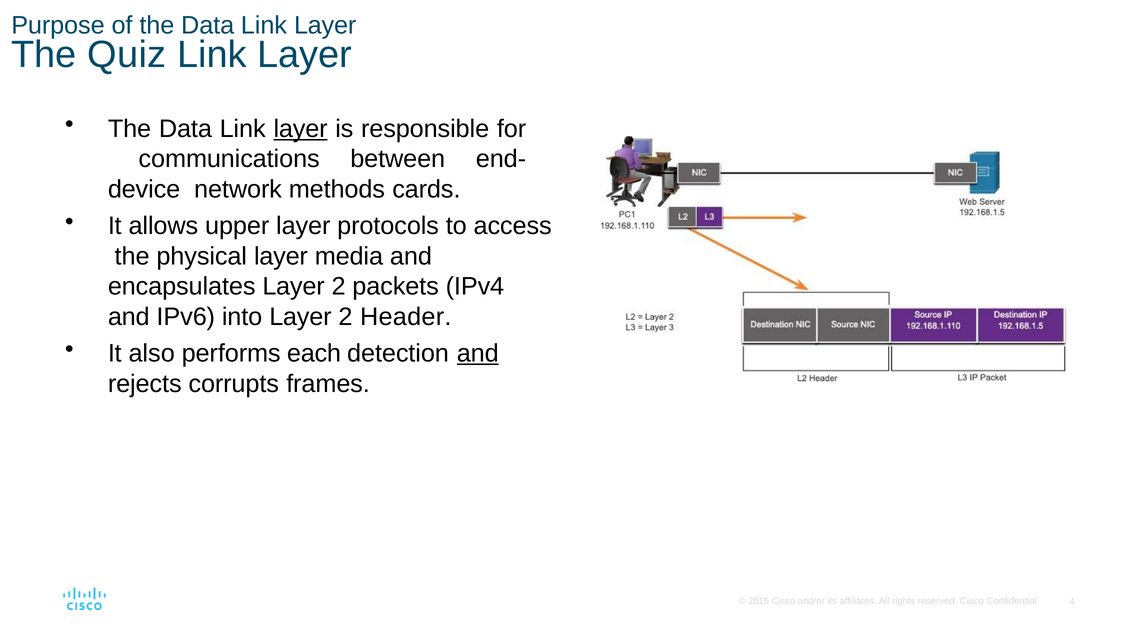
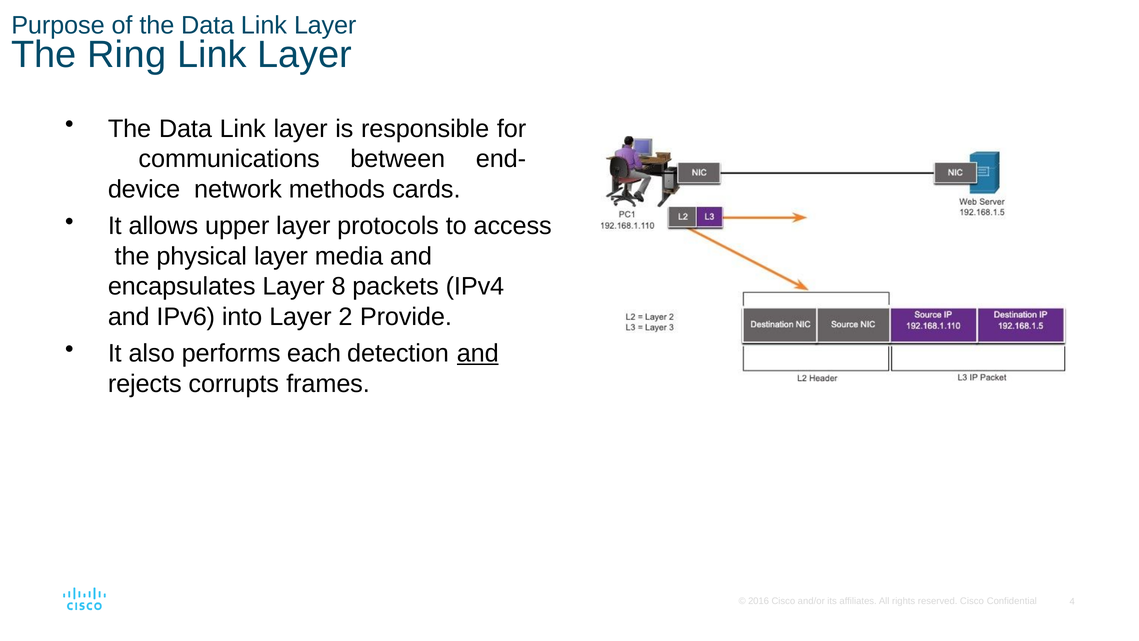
Quiz: Quiz -> Ring (127, 55)
layer underline: present -> none (301, 129)
encapsulates Layer 2: 2 -> 8 (339, 286)
Header: Header -> Provide (406, 317)
